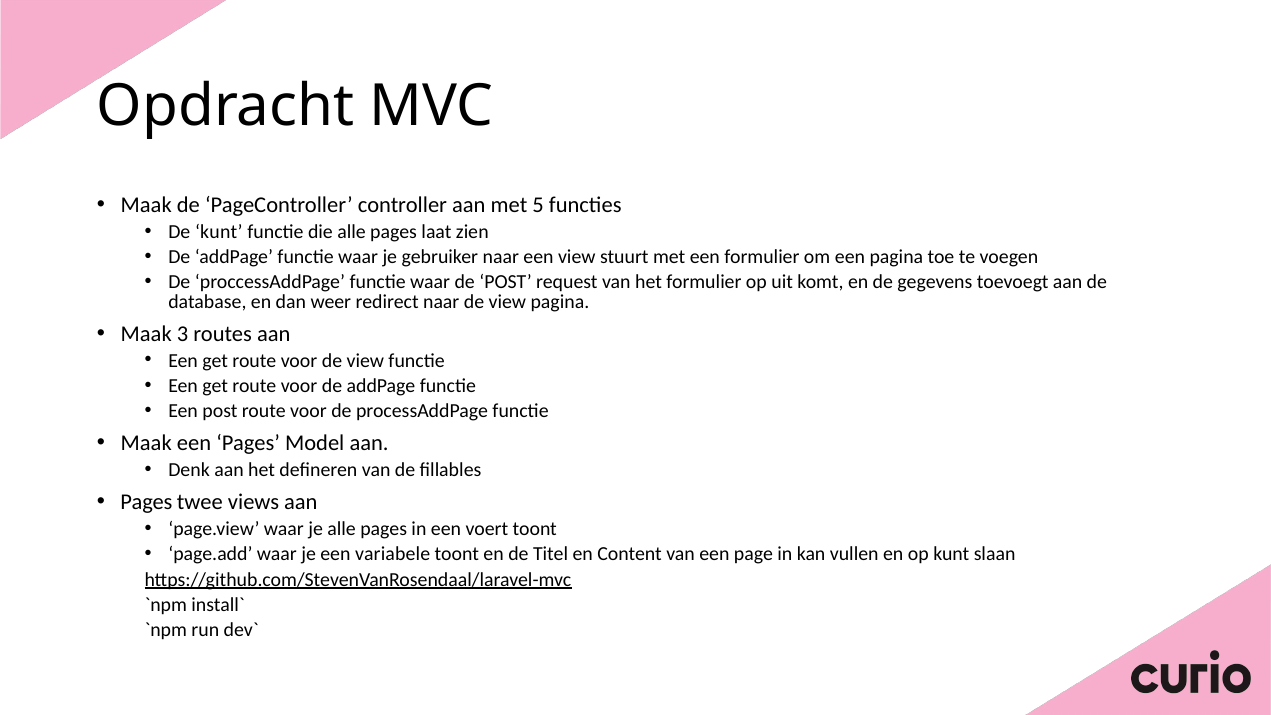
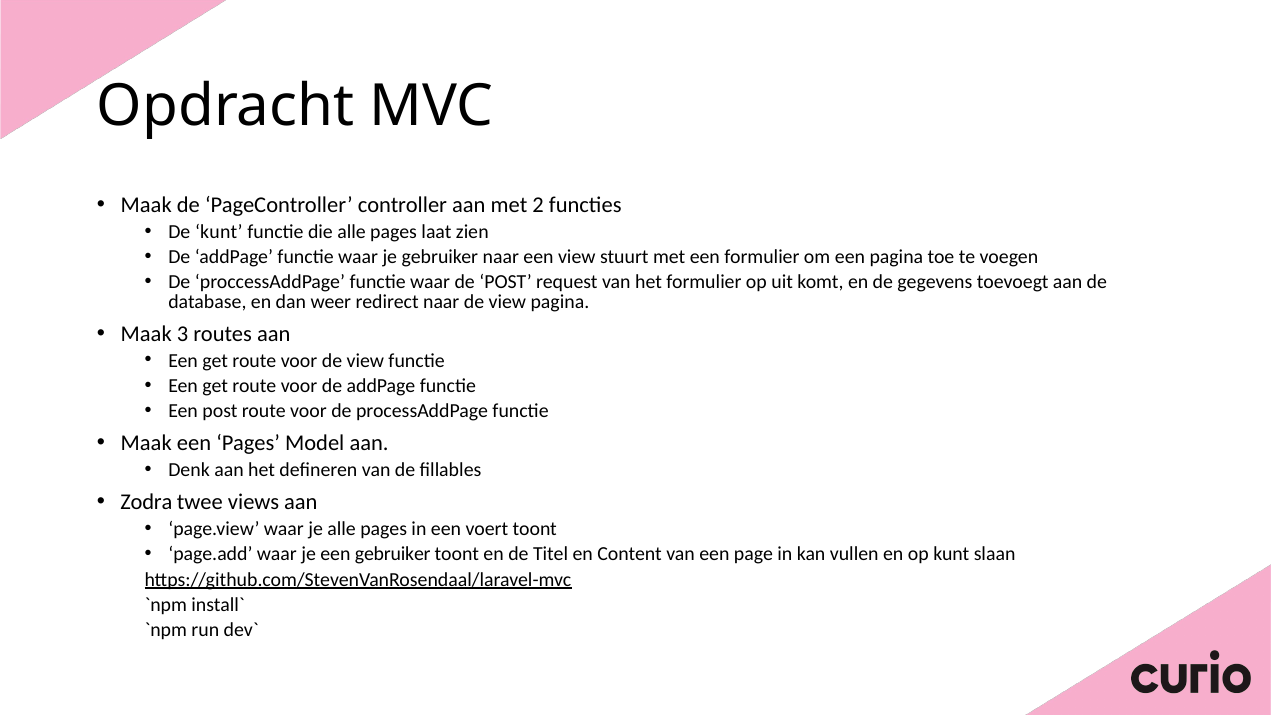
5: 5 -> 2 (538, 205)
Pages: Pages -> Zodra (146, 502)
een variabele: variabele -> gebruiker (393, 554)
